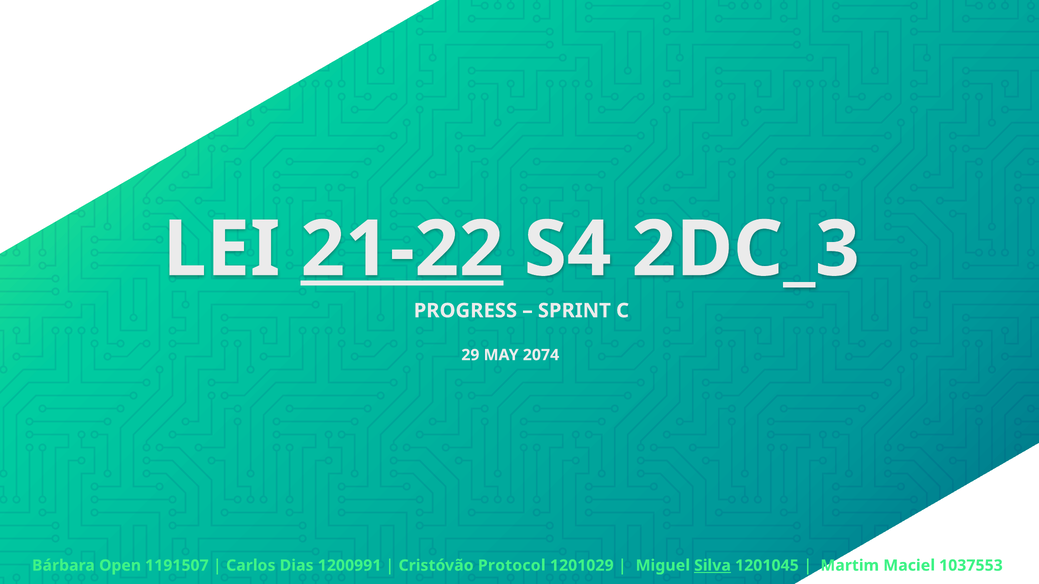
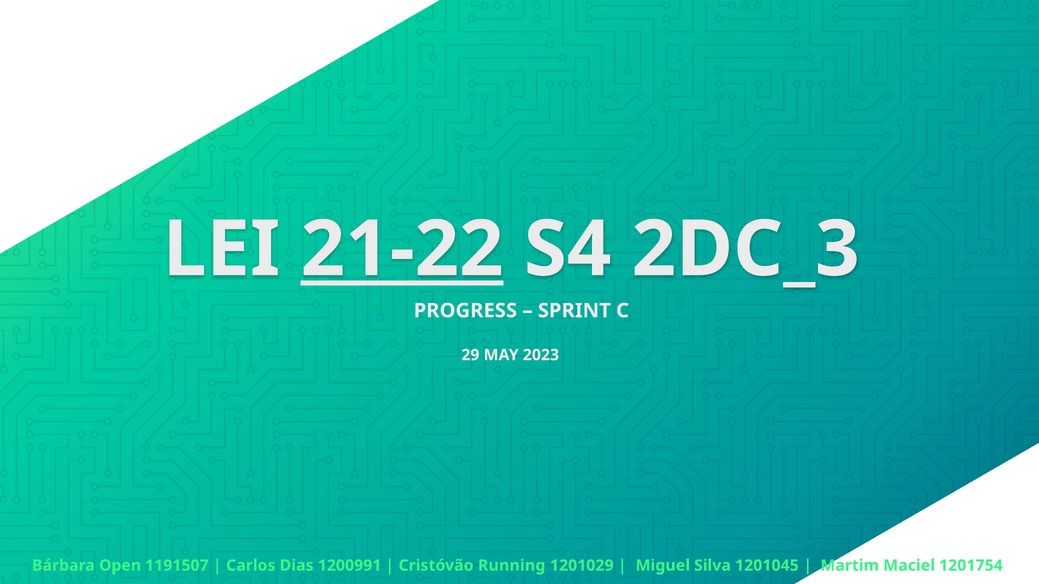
2074: 2074 -> 2023 (541, 355)
Protocol: Protocol -> Running (512, 566)
Silva underline: present -> none (712, 566)
1037553: 1037553 -> 1201754 (971, 566)
